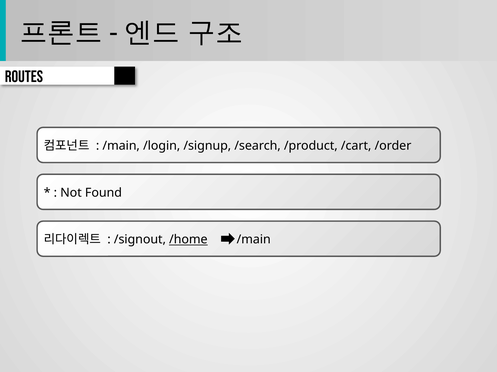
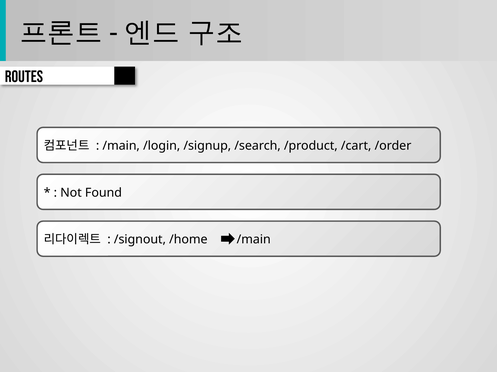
/home underline: present -> none (188, 240)
